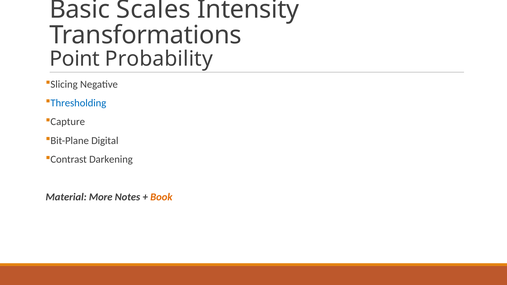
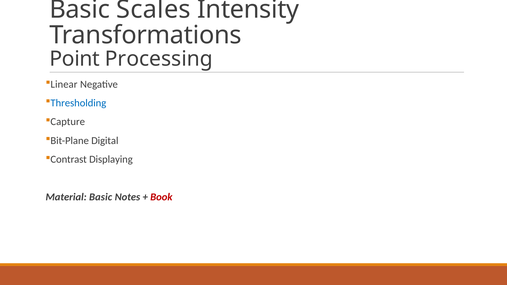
Probability: Probability -> Processing (159, 59)
Slicing: Slicing -> Linear (64, 84)
Darkening: Darkening -> Displaying (111, 160)
Material More: More -> Basic (101, 197)
Book colour: orange -> red (161, 197)
